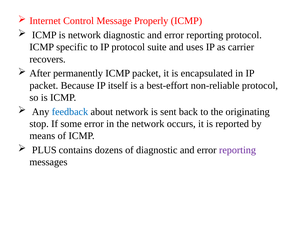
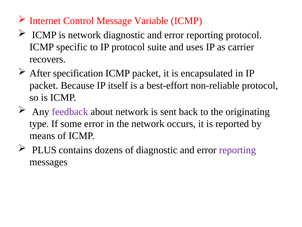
Properly: Properly -> Variable (151, 21)
permanently: permanently -> specification (78, 73)
feedback colour: blue -> purple (70, 111)
stop: stop -> type (39, 124)
